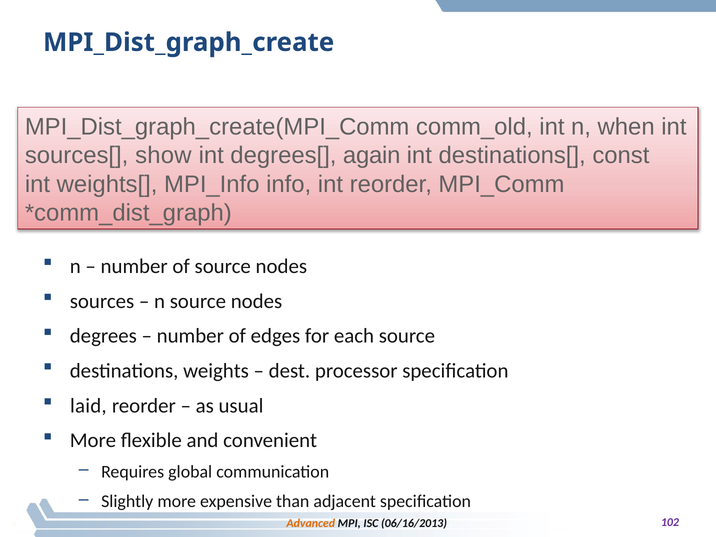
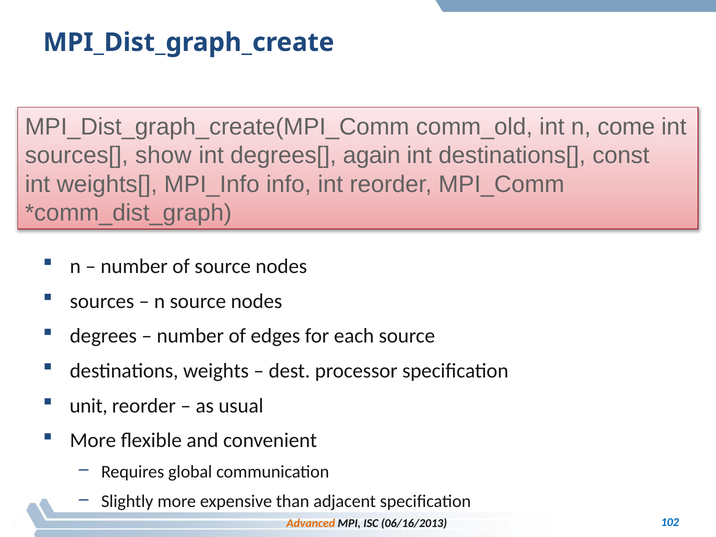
when: when -> come (626, 127)
laid: laid -> unit (89, 406)
102 colour: purple -> blue (670, 522)
